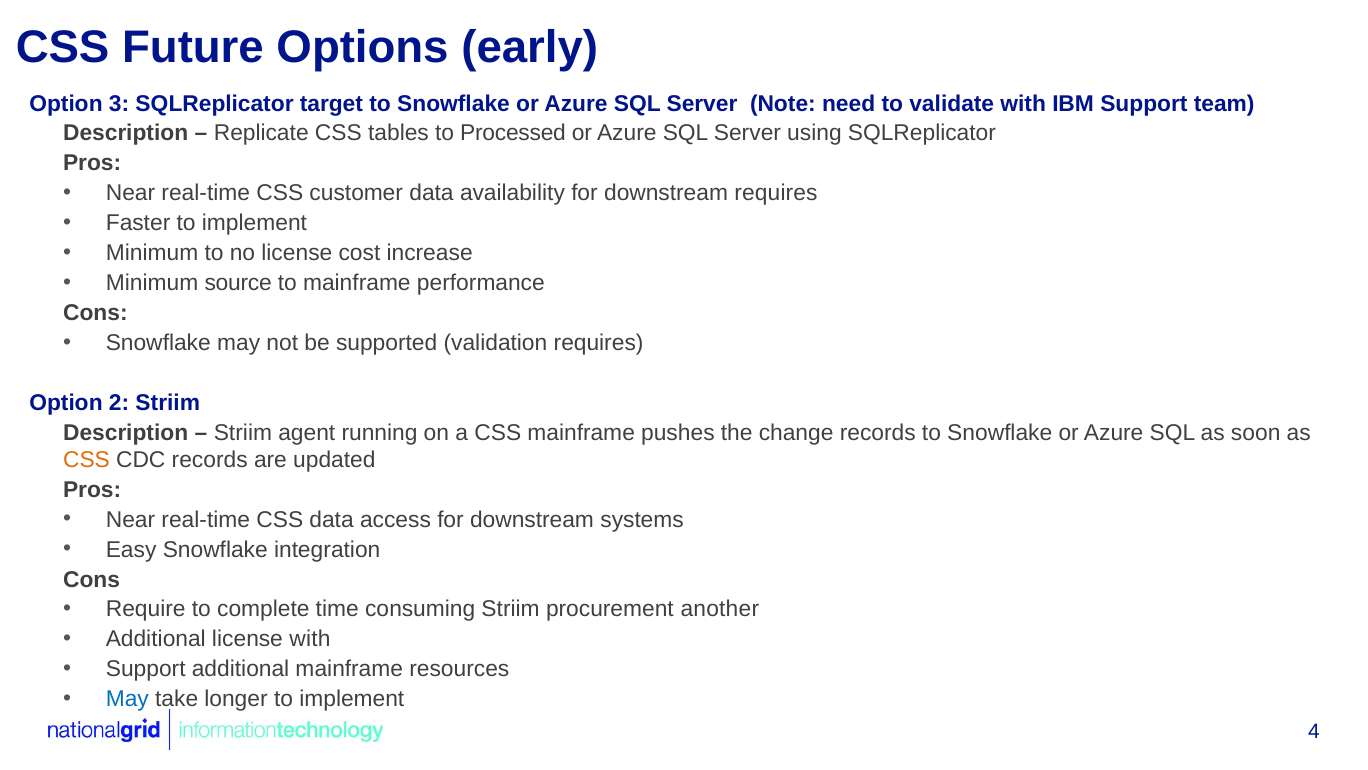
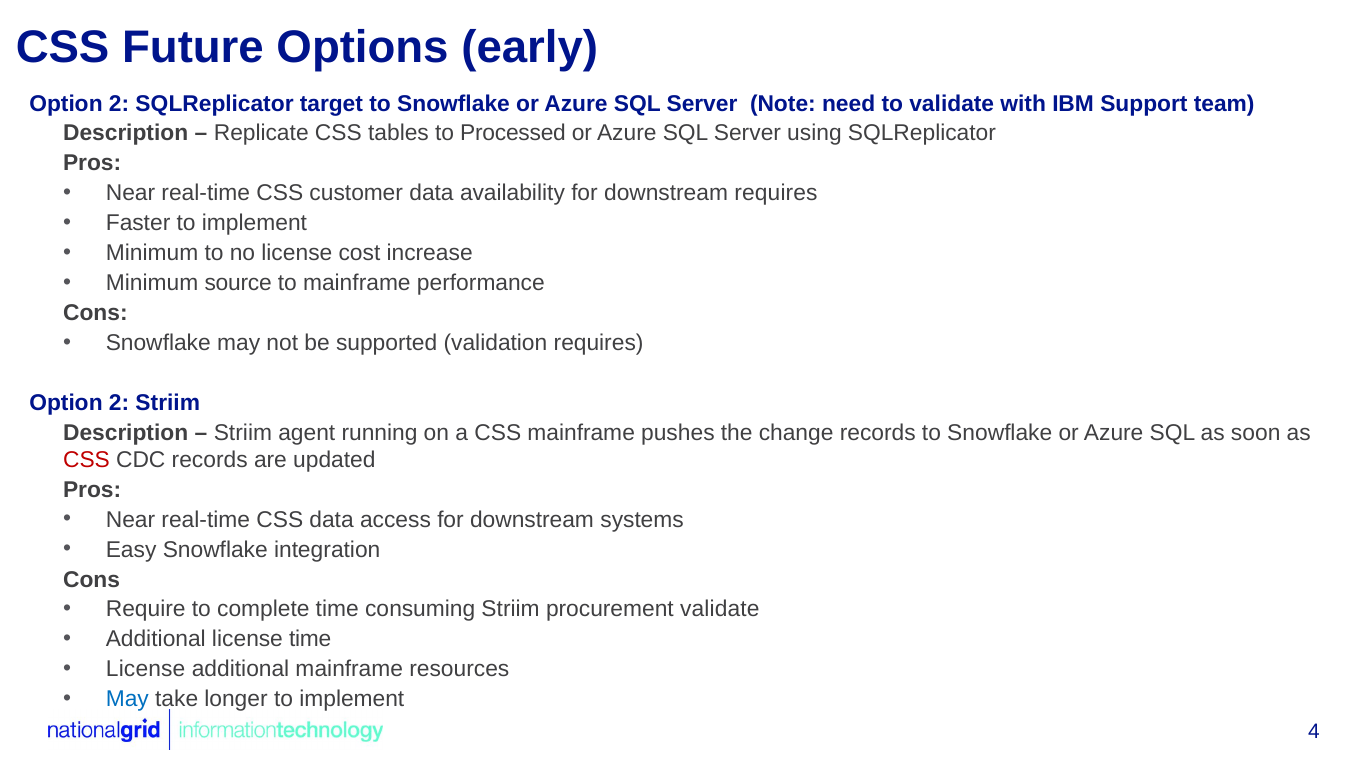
3: 3 -> 2 (119, 103)
CSS colour: orange -> red (87, 460)
procurement another: another -> validate (720, 609)
license with: with -> time (310, 639)
Support: Support -> License (146, 669)
